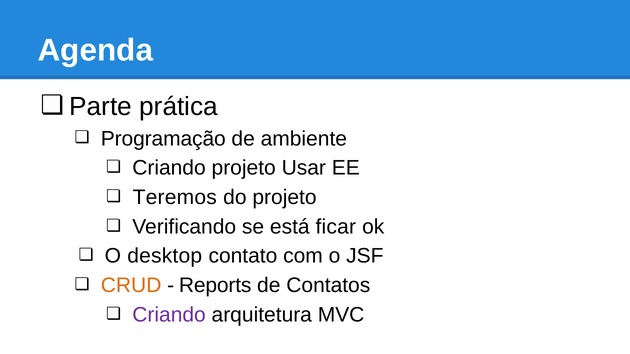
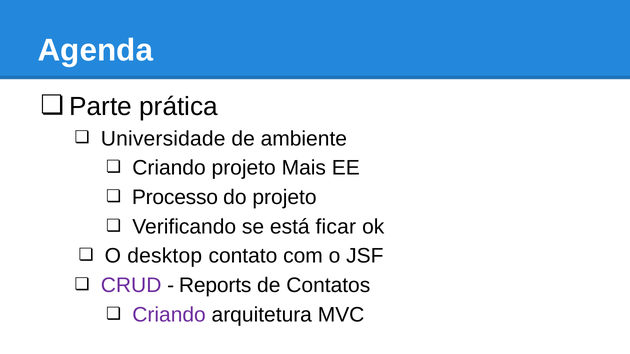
Programação: Programação -> Universidade (163, 139)
Usar: Usar -> Mais (304, 168)
Teremos: Teremos -> Processo (175, 198)
CRUD colour: orange -> purple (131, 286)
